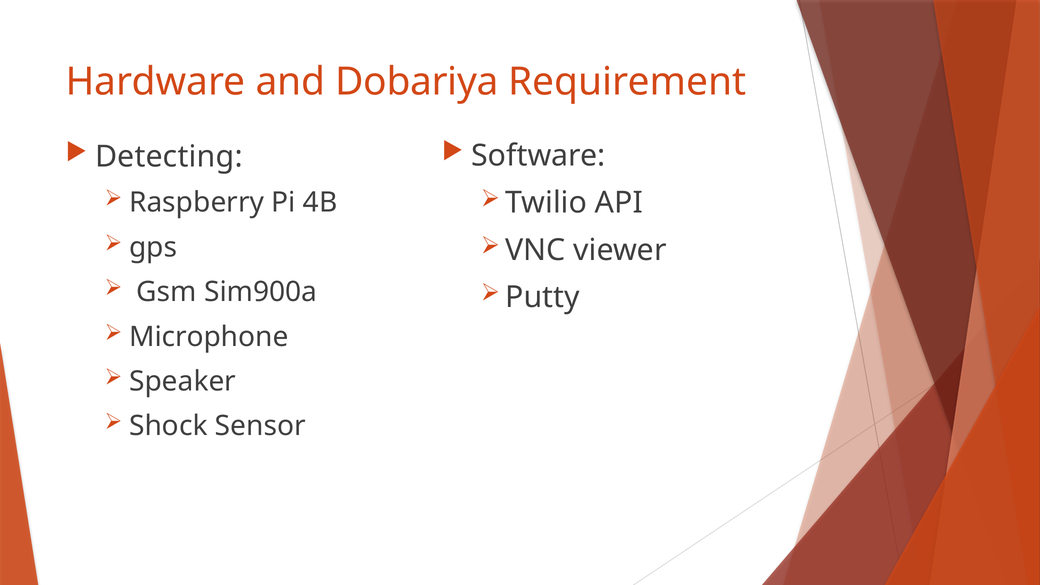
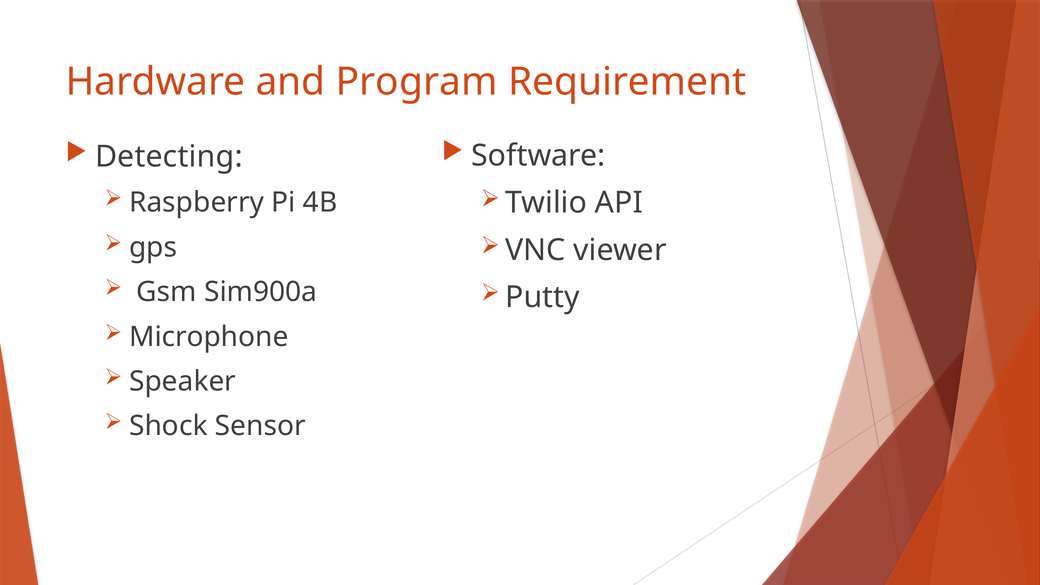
Dobariya: Dobariya -> Program (417, 82)
